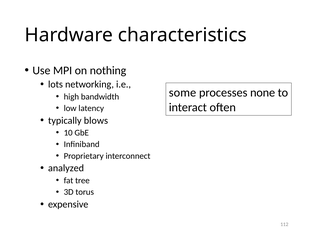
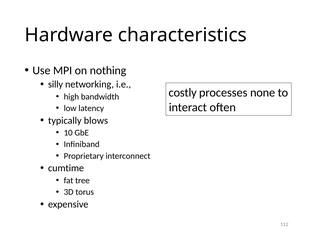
lots: lots -> silly (56, 84)
some: some -> costly (183, 93)
analyzed: analyzed -> cumtime (66, 168)
